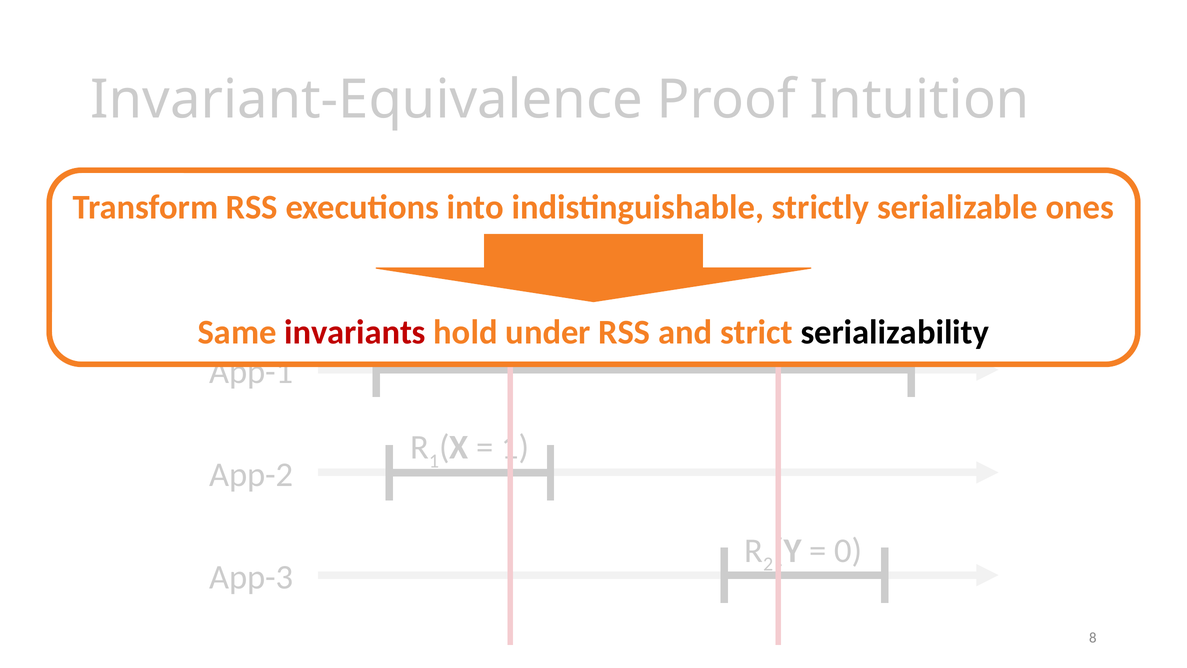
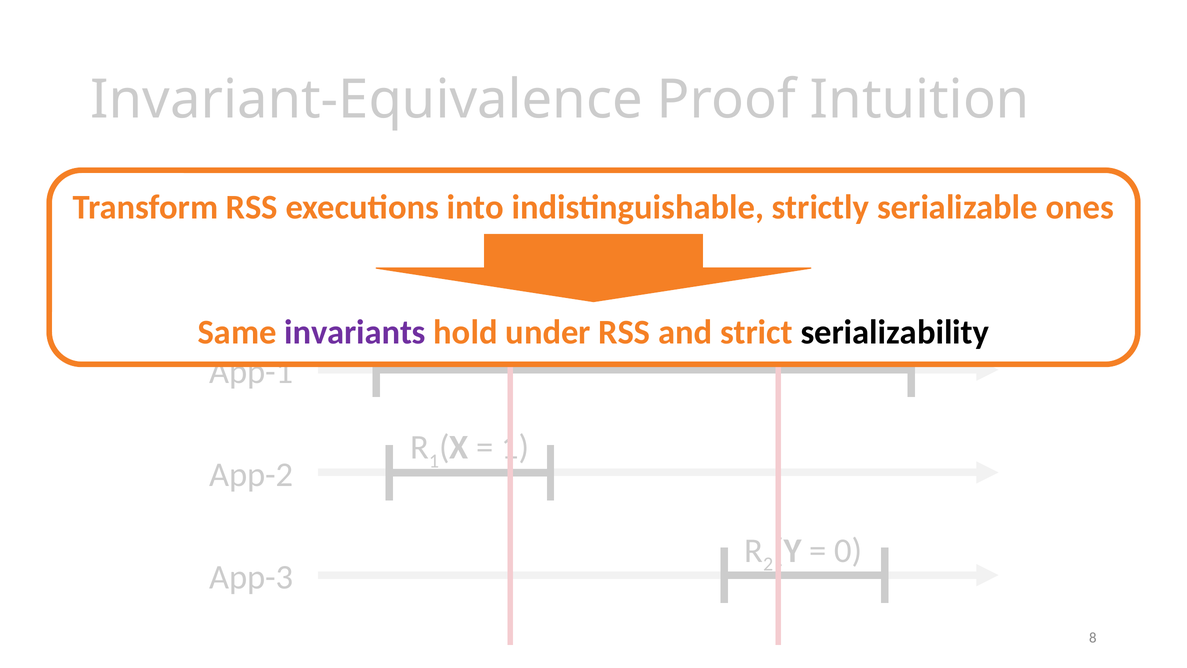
invariants colour: red -> purple (355, 332)
